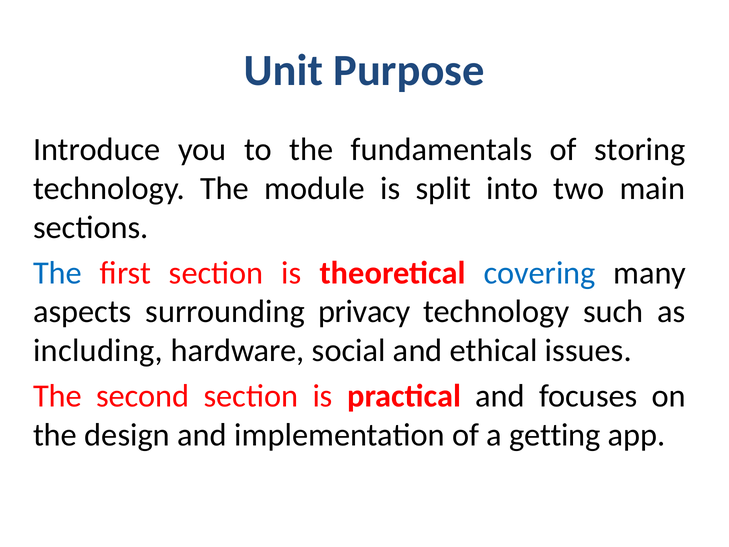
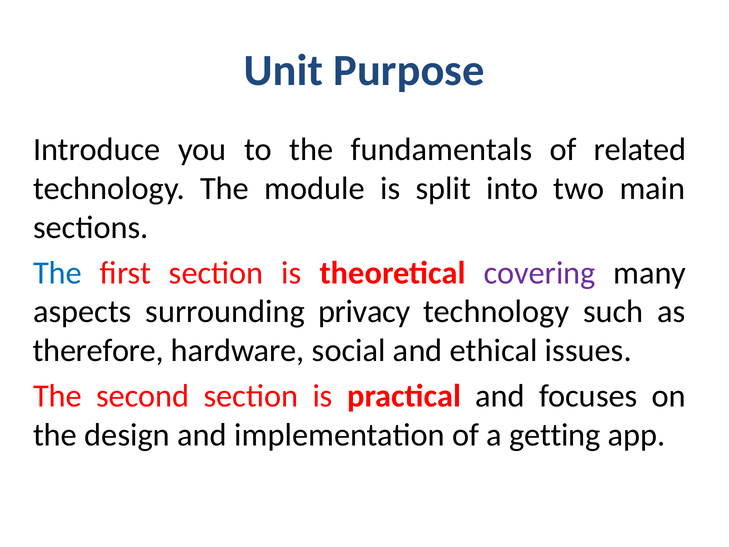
storing: storing -> related (640, 149)
covering colour: blue -> purple (540, 273)
including: including -> therefore (98, 351)
